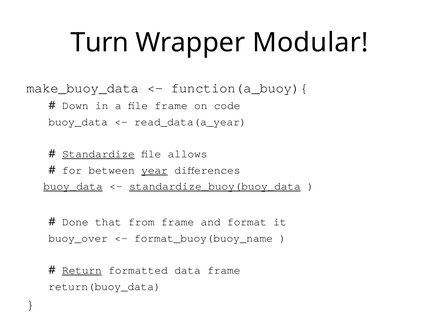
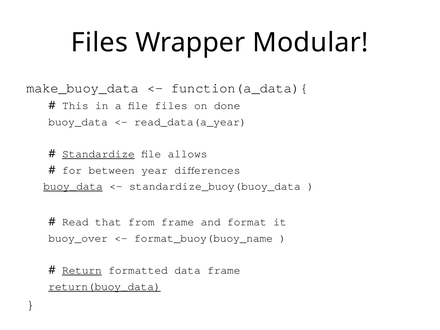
Turn: Turn -> Files (99, 43)
function(a_buoy){: function(a_buoy){ -> function(a_data){ (240, 88)
Down: Down -> This (75, 106)
file frame: frame -> files (171, 106)
code: code -> done (227, 106)
year underline: present -> none (155, 170)
standardize_buoy(buoy_data underline: present -> none (215, 186)
Done: Done -> Read (75, 222)
return(buoy_data underline: none -> present (105, 286)
